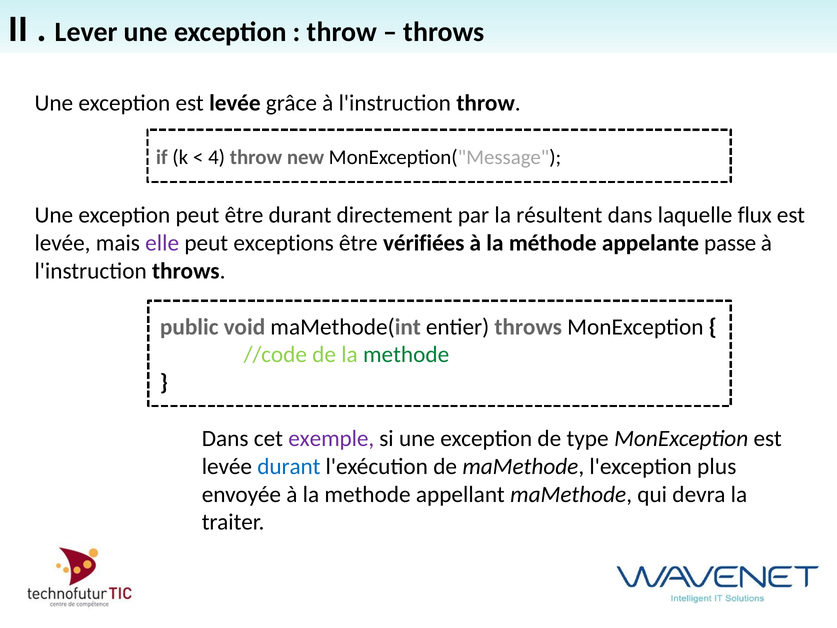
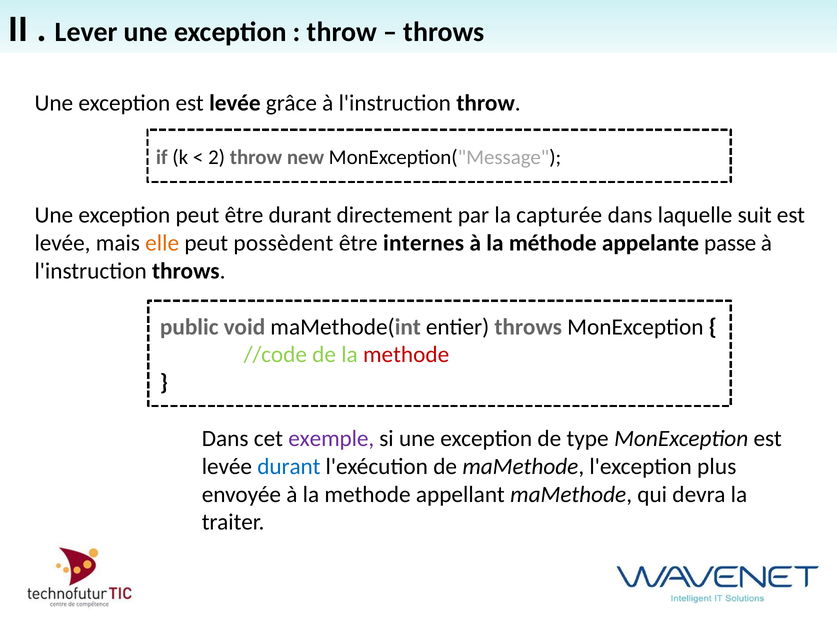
4: 4 -> 2 (217, 157)
résultent: résultent -> capturée (559, 215)
flux: flux -> suit (755, 215)
elle colour: purple -> orange (162, 243)
exceptions: exceptions -> possèdent (283, 243)
vérifiées: vérifiées -> internes (424, 243)
methode colour: green -> red (406, 355)
